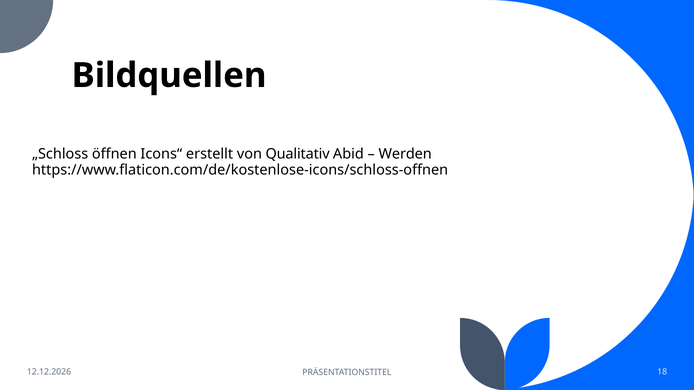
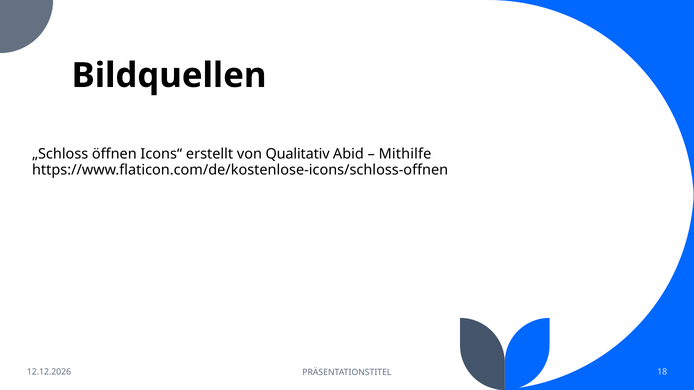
Werden: Werden -> Mithilfe (405, 154)
